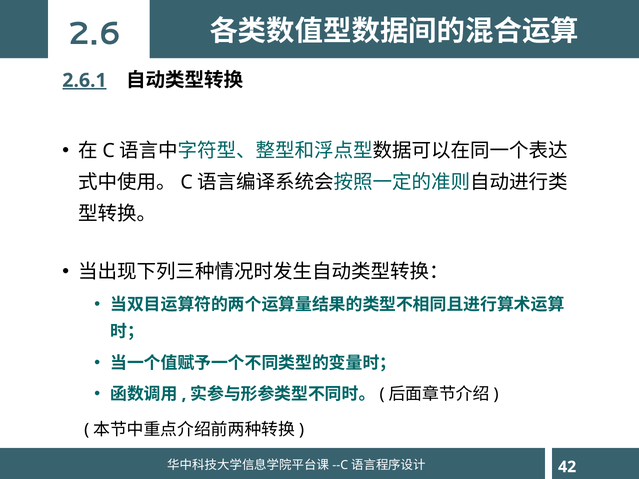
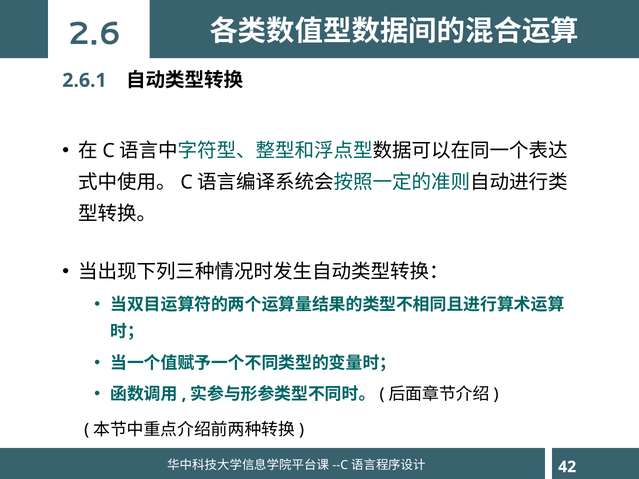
2.6.1 underline: present -> none (84, 80)
